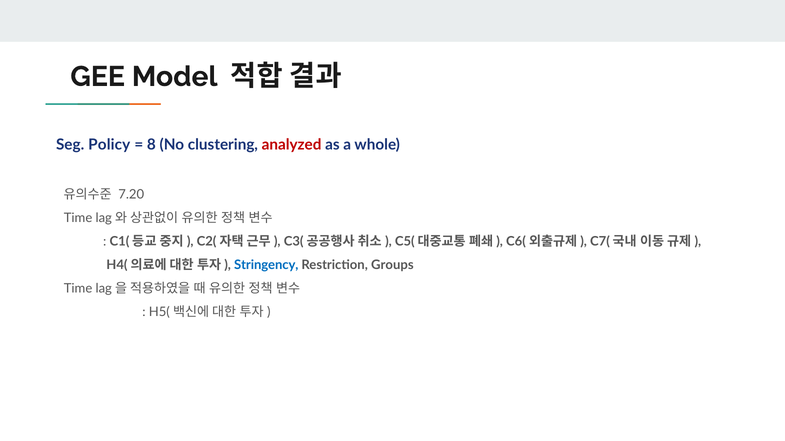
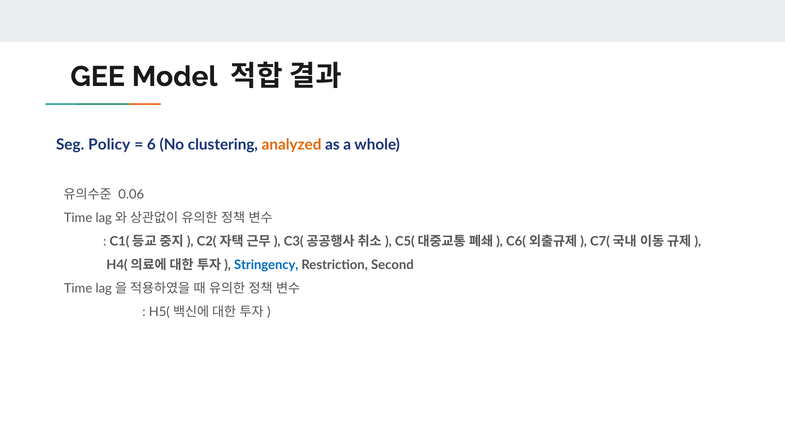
8: 8 -> 6 (151, 145)
analyzed colour: red -> orange (292, 145)
7.20: 7.20 -> 0.06 (131, 195)
Groups: Groups -> Second (392, 265)
